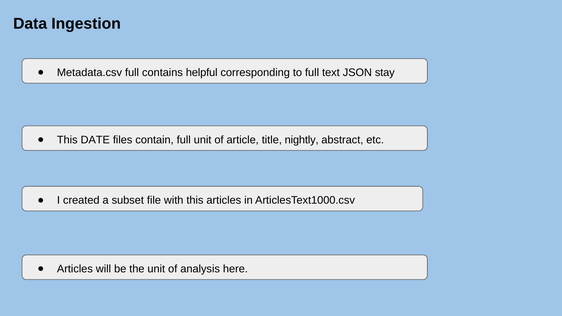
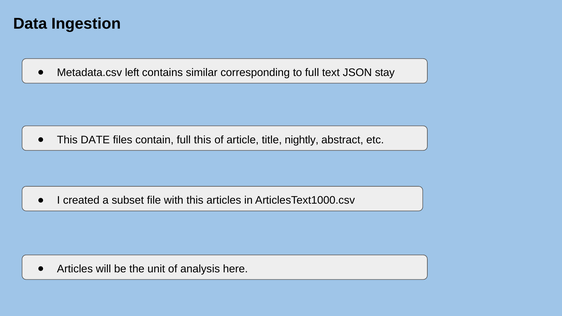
Metadata.csv full: full -> left (132, 73)
helpful: helpful -> similar (202, 73)
full unit: unit -> this (203, 140)
